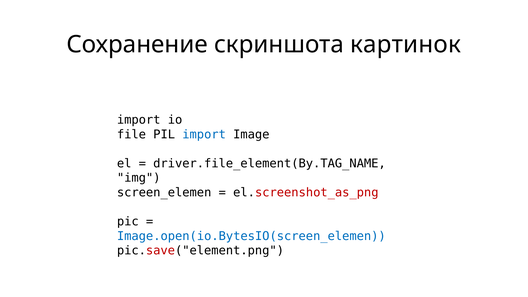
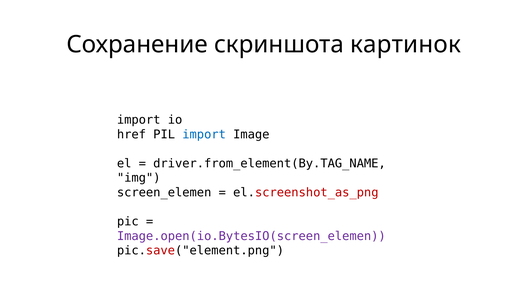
file: file -> href (131, 134)
driver.file_element(By.TAG_NAME: driver.file_element(By.TAG_NAME -> driver.from_element(By.TAG_NAME (269, 163)
Image.open(io.BytesIO(screen_elemen colour: blue -> purple (251, 236)
